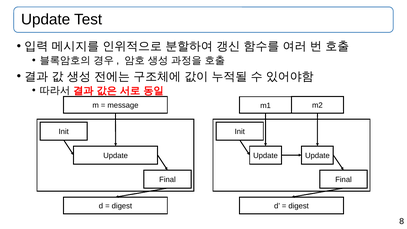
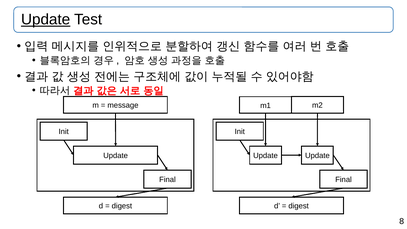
Update underline: none -> present (46, 20)
